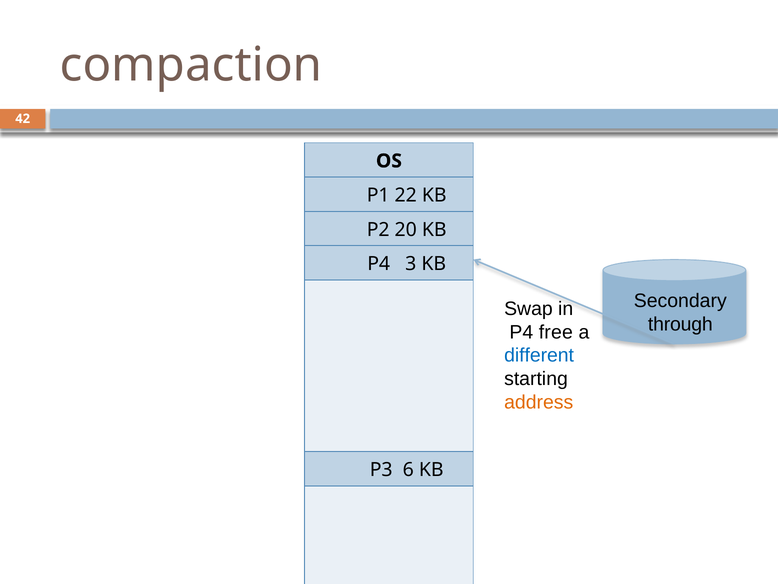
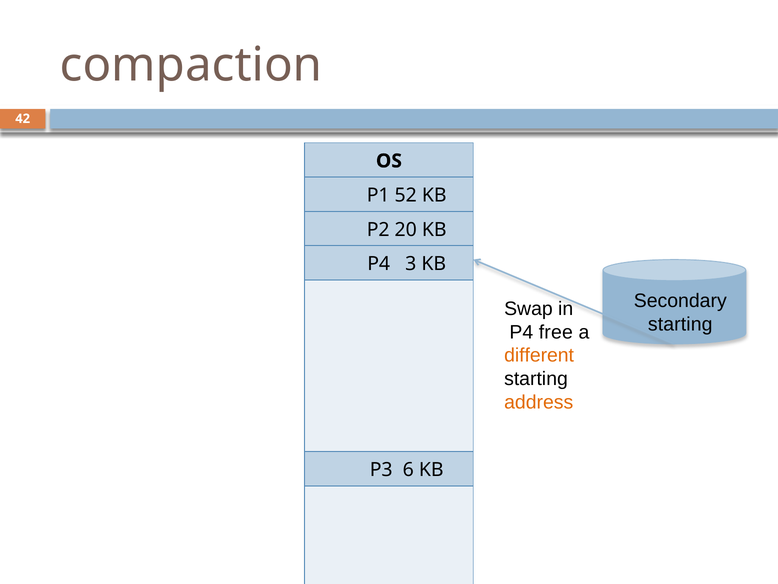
22: 22 -> 52 (406, 195)
through: through -> starting (680, 324)
different colour: blue -> orange (539, 355)
